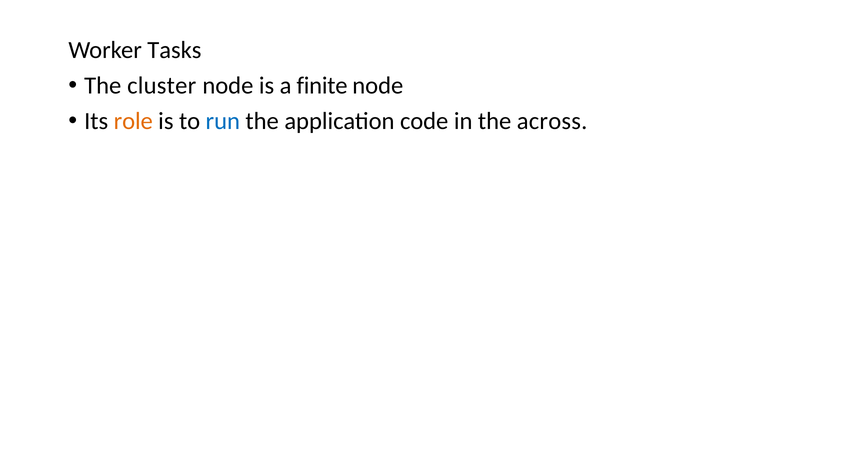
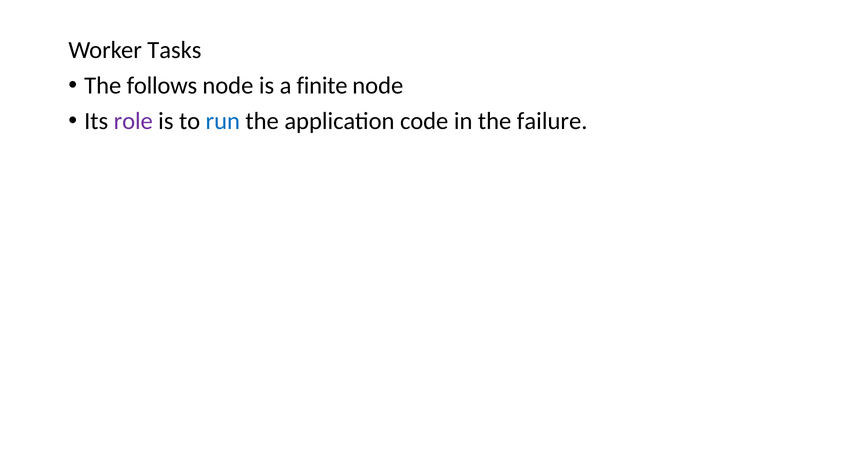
cluster: cluster -> follows (162, 85)
role colour: orange -> purple (133, 121)
across: across -> failure (552, 121)
